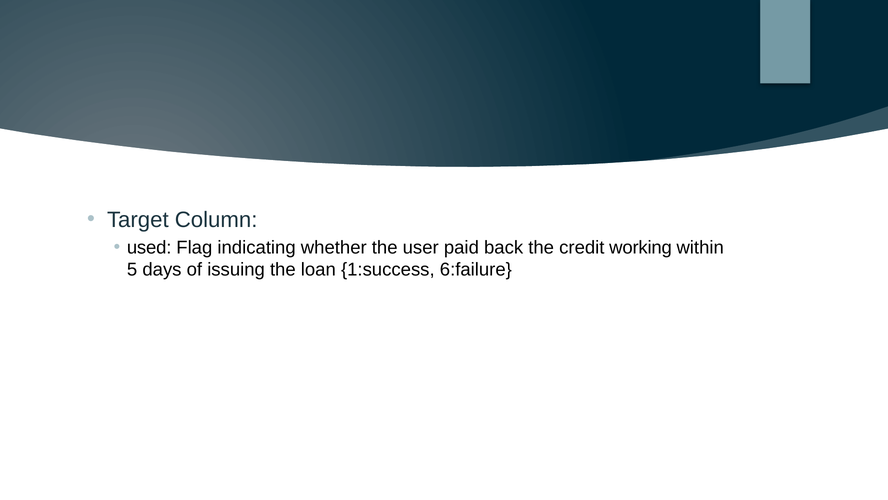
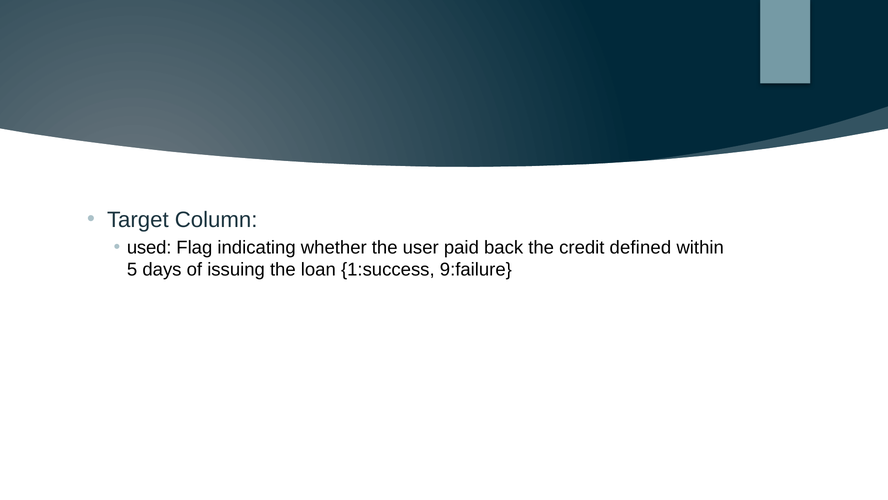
working: working -> defined (640, 247)
6:failure: 6:failure -> 9:failure (476, 270)
